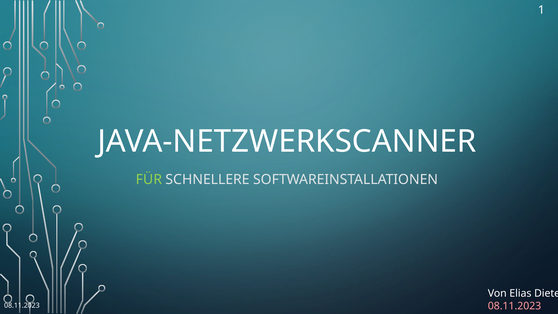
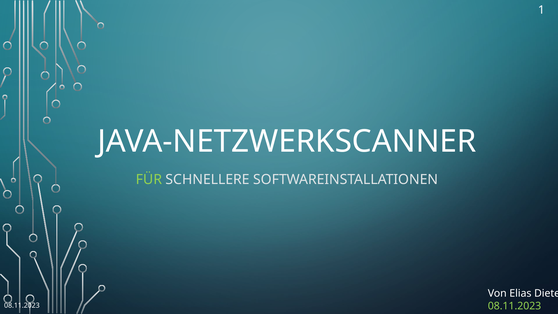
08.11.2023 colour: pink -> light green (515, 306)
